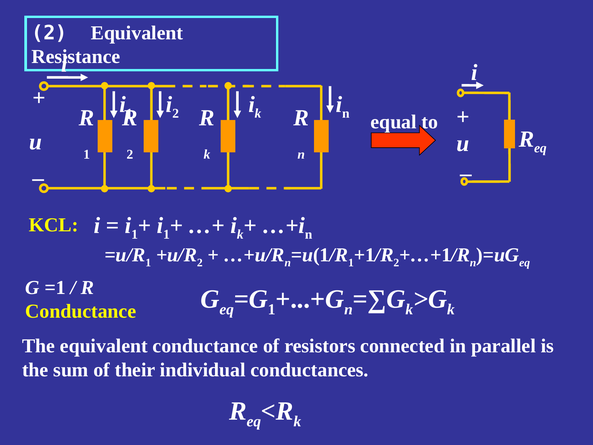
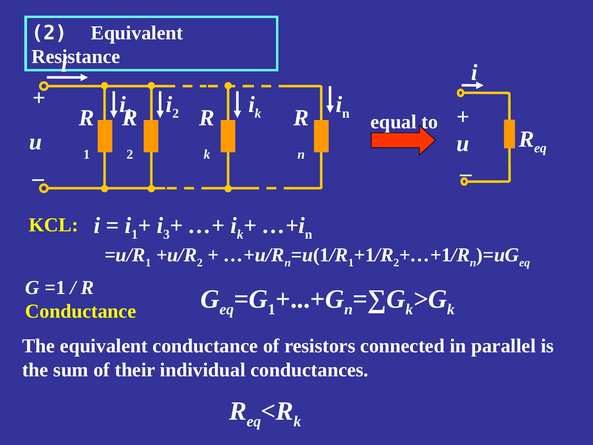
1: 1 -> 3 (166, 234)
